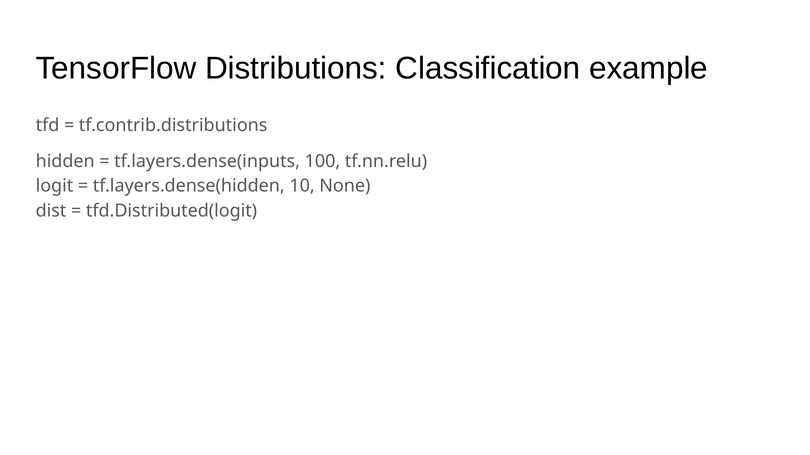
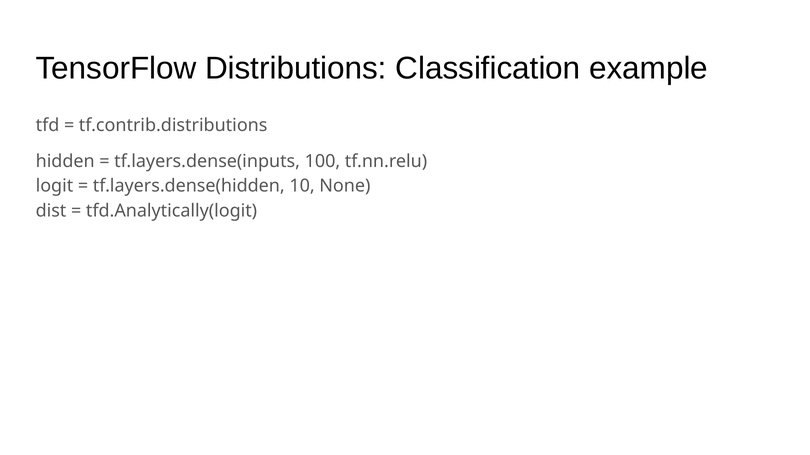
tfd.Distributed(logit: tfd.Distributed(logit -> tfd.Analytically(logit (172, 211)
